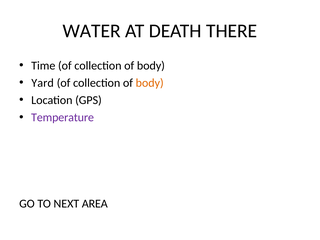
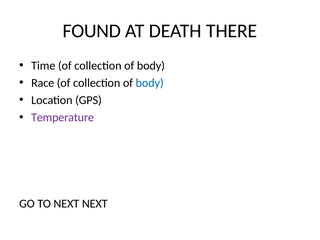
WATER: WATER -> FOUND (92, 31)
Yard: Yard -> Race (43, 83)
body colour: orange -> blue (150, 83)
NEXT AREA: AREA -> NEXT (95, 204)
